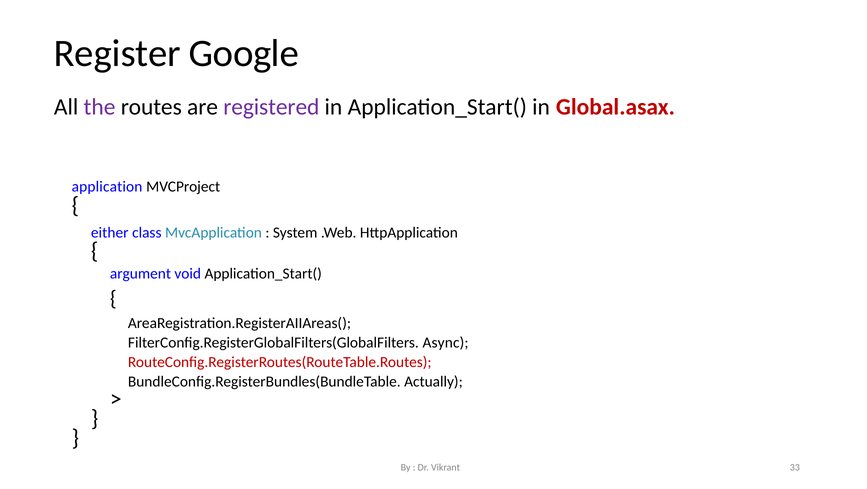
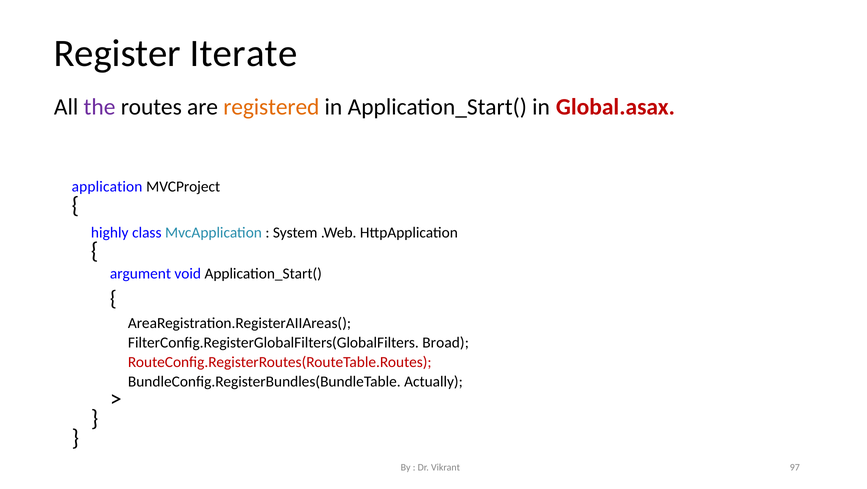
Google: Google -> Iterate (244, 53)
registered colour: purple -> orange (271, 107)
either: either -> highly (110, 232)
Async: Async -> Broad (446, 342)
33: 33 -> 97 (795, 467)
